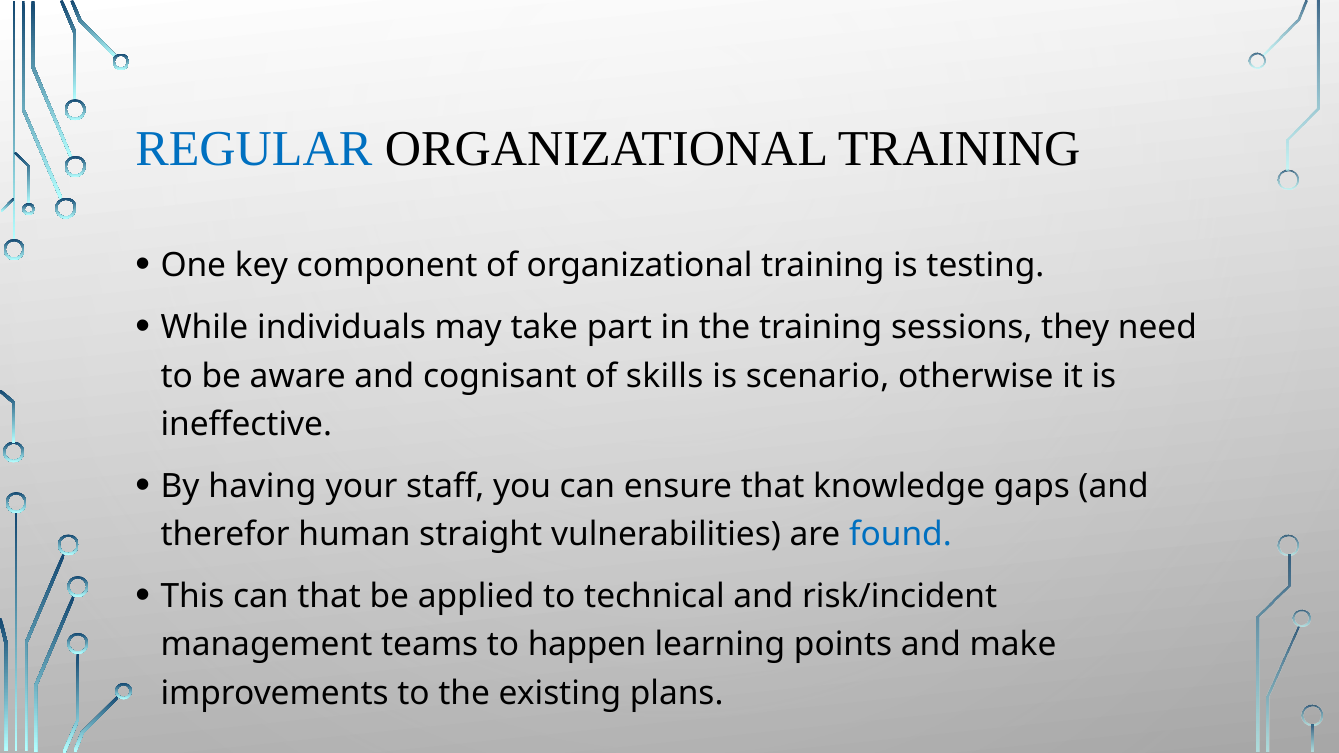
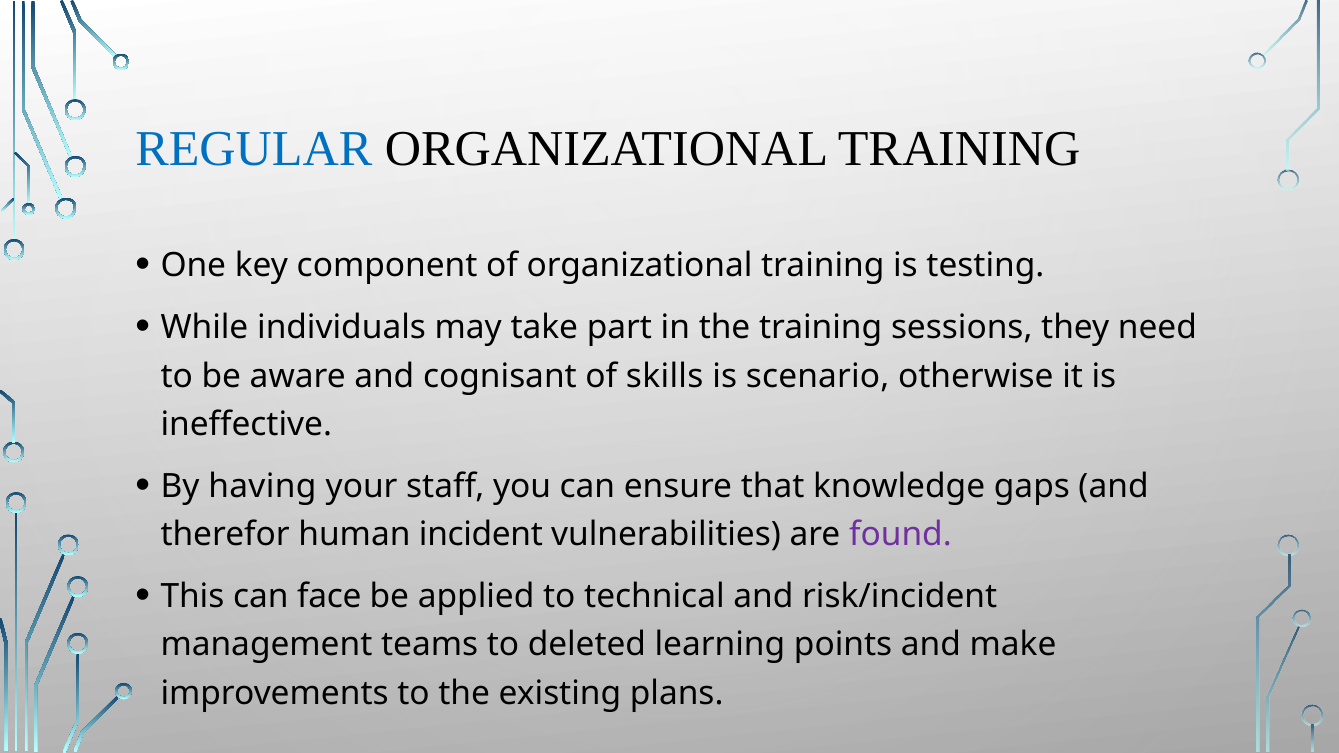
straight: straight -> incident (481, 535)
found colour: blue -> purple (900, 535)
can that: that -> face (329, 597)
happen: happen -> deleted (587, 645)
